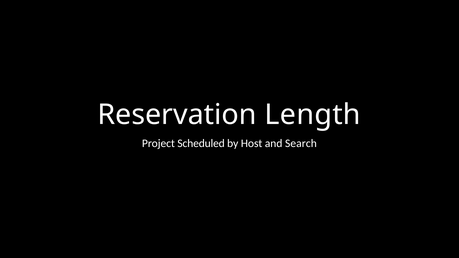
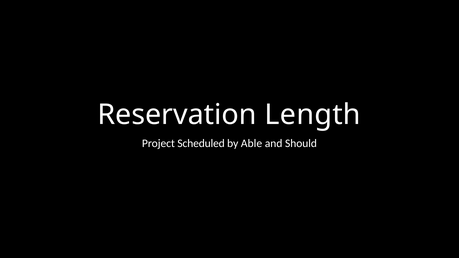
Host: Host -> Able (252, 143)
Search: Search -> Should (301, 143)
